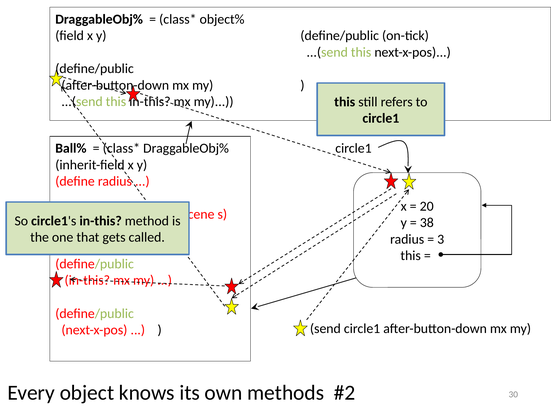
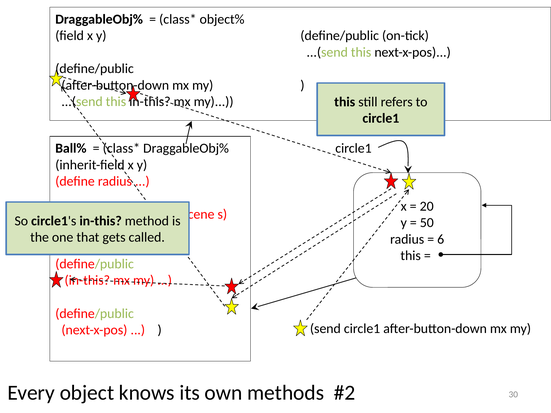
38: 38 -> 50 (427, 223)
3: 3 -> 6 (441, 239)
